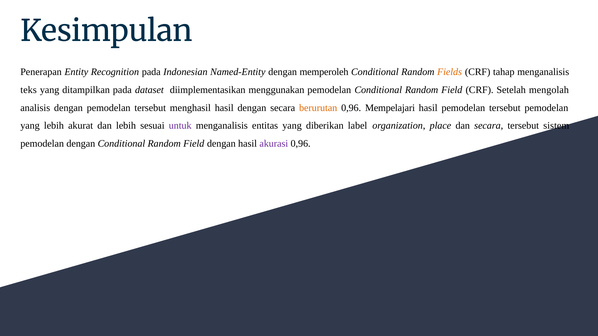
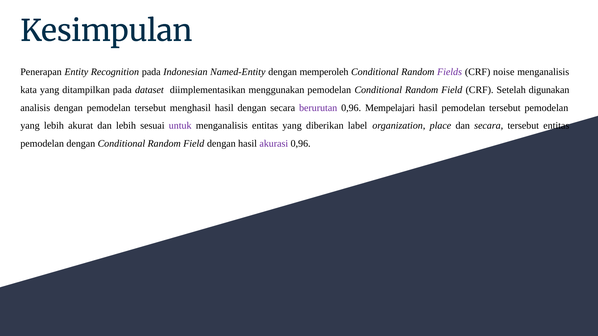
Fields colour: orange -> purple (450, 72)
tahap: tahap -> noise (504, 72)
teks: teks -> kata (29, 90)
mengolah: mengolah -> digunakan (549, 90)
berurutan colour: orange -> purple (318, 108)
tersebut sistem: sistem -> entitas (556, 126)
